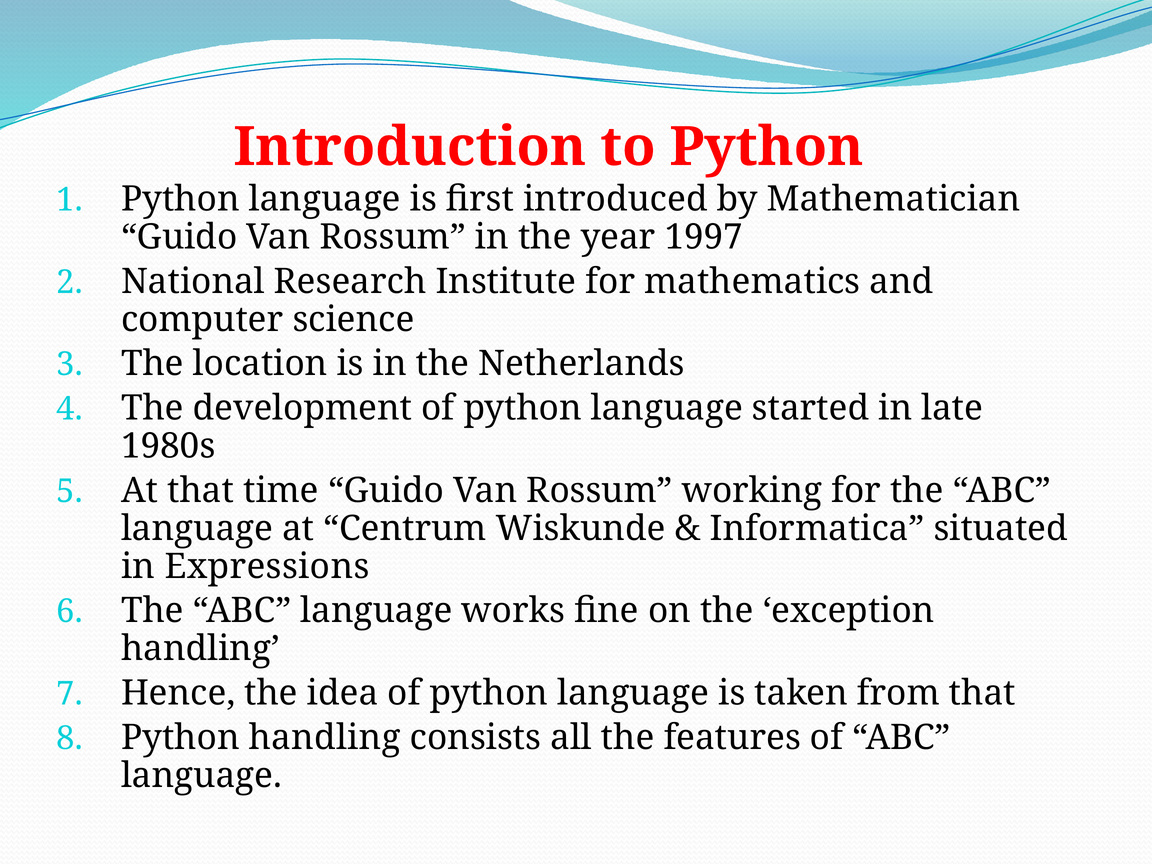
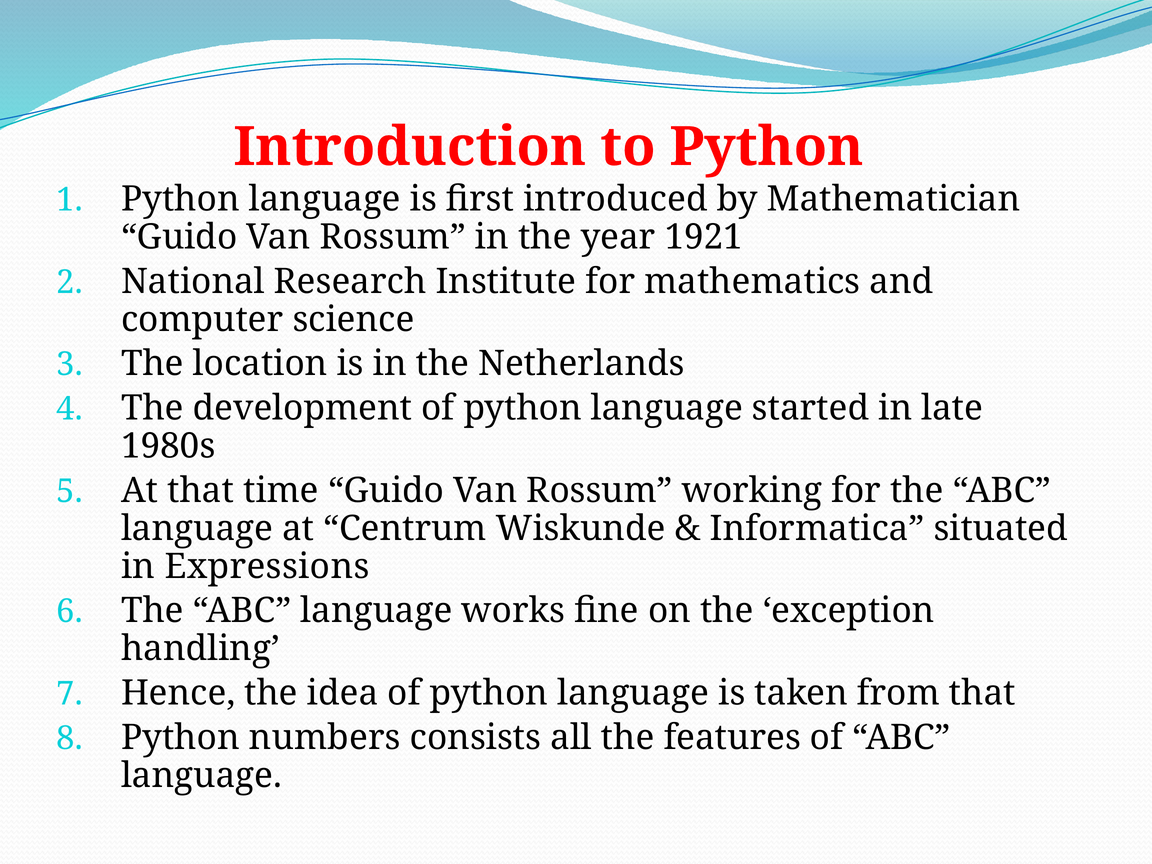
1997: 1997 -> 1921 (704, 237)
Python handling: handling -> numbers (325, 737)
